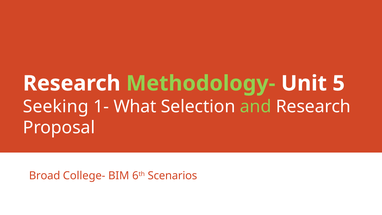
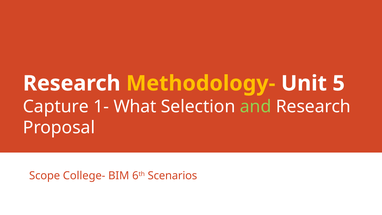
Methodology- colour: light green -> yellow (201, 83)
Seeking: Seeking -> Capture (56, 106)
Broad: Broad -> Scope (45, 176)
